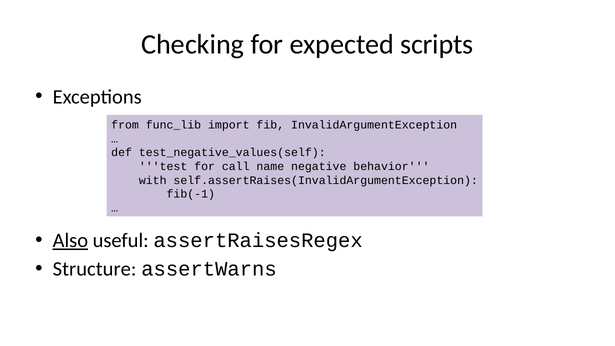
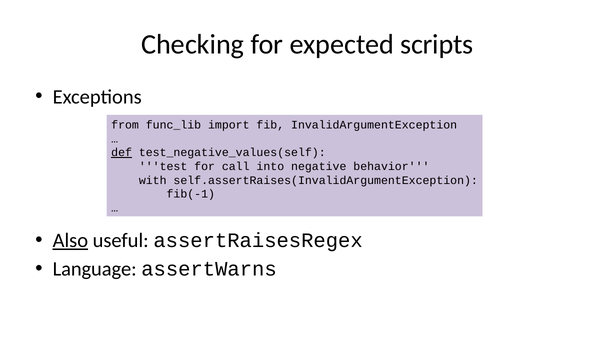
def underline: none -> present (122, 153)
name: name -> into (270, 166)
Structure: Structure -> Language (95, 269)
